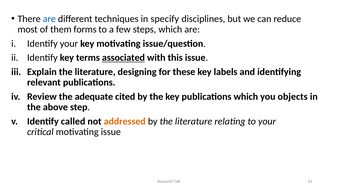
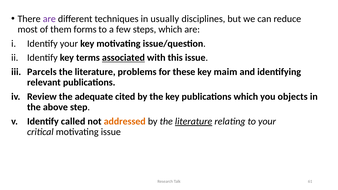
are colour: blue -> purple (49, 19)
specify: specify -> usually (165, 19)
Explain: Explain -> Parcels (42, 72)
designing: designing -> problems (137, 72)
labels: labels -> maim (225, 72)
literature underline: none -> present (194, 121)
